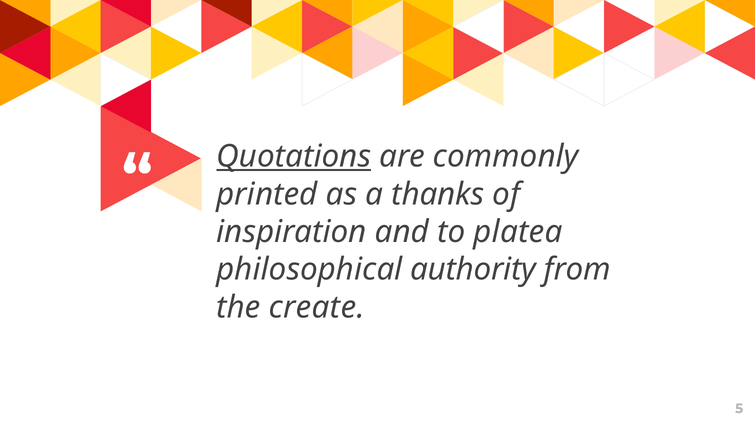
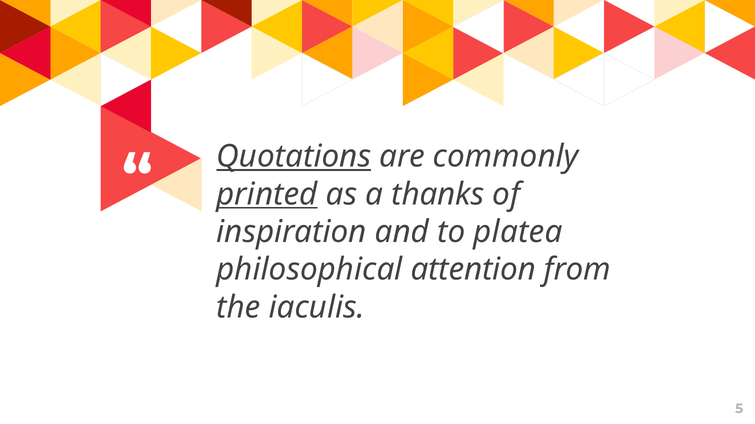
printed underline: none -> present (267, 195)
authority: authority -> attention (473, 270)
create: create -> iaculis (317, 308)
